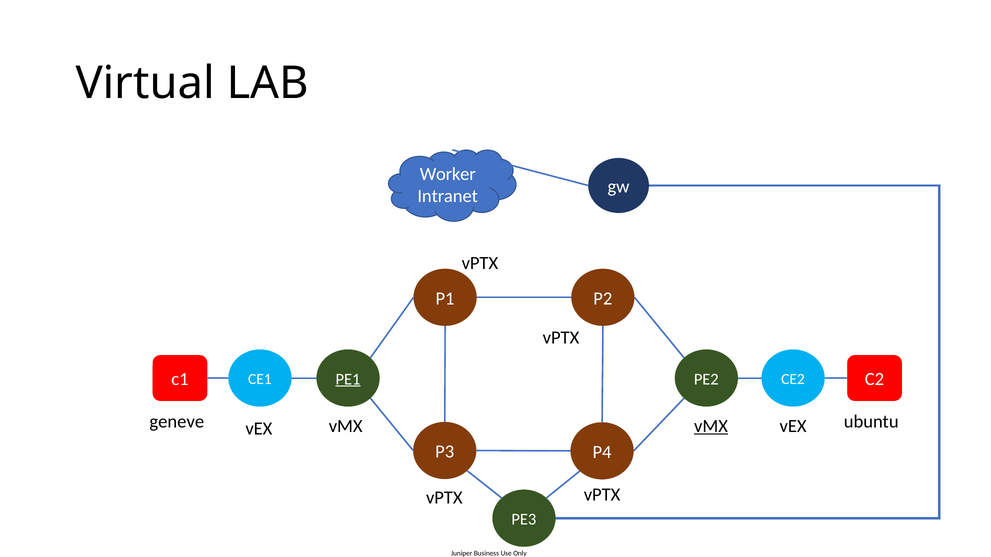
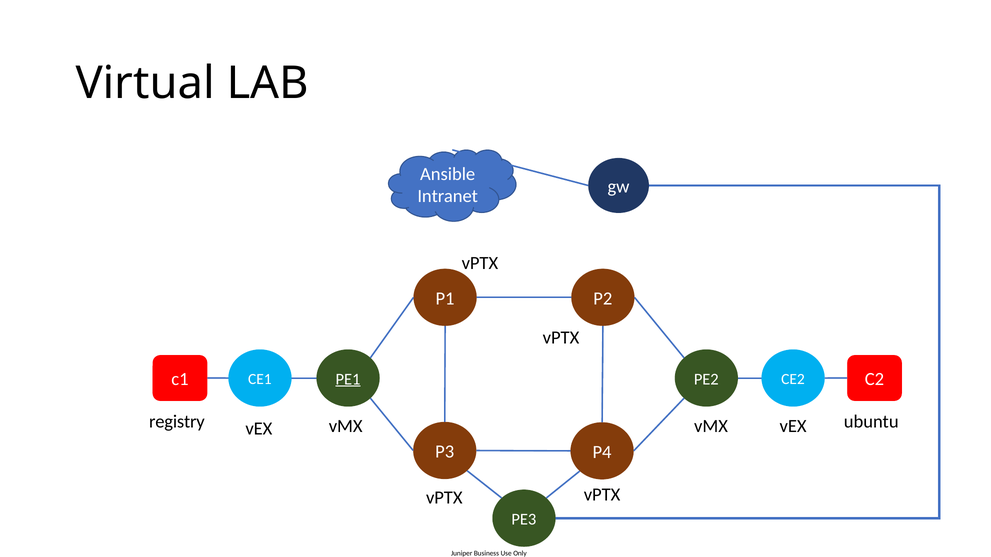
Worker: Worker -> Ansible (448, 174)
geneve: geneve -> registry (177, 422)
vMX underline: present -> none (711, 426)
